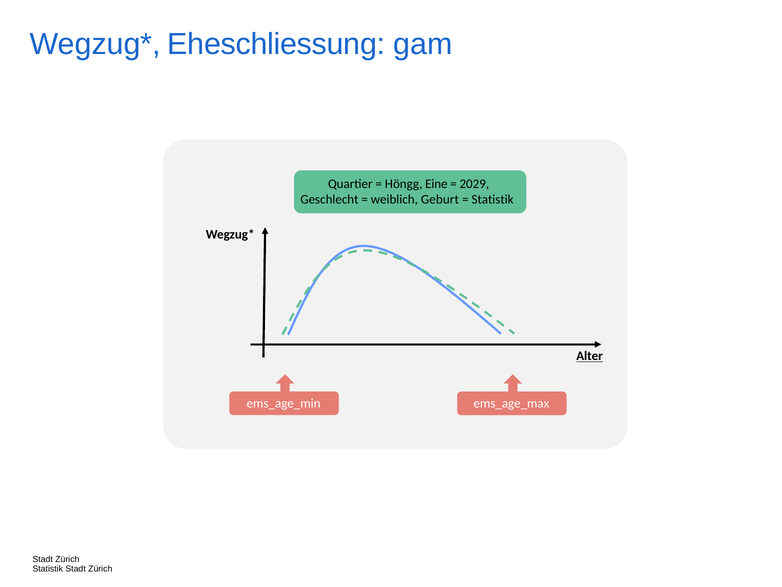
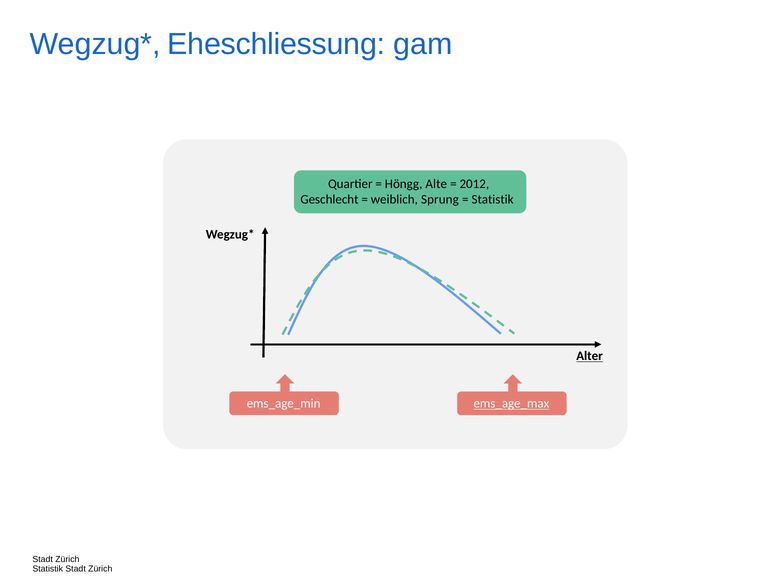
Eine: Eine -> Alte (436, 184)
2029: 2029 -> 2012 (474, 184)
Geburt: Geburt -> Sprung (440, 200)
ems_age_max underline: none -> present (511, 403)
